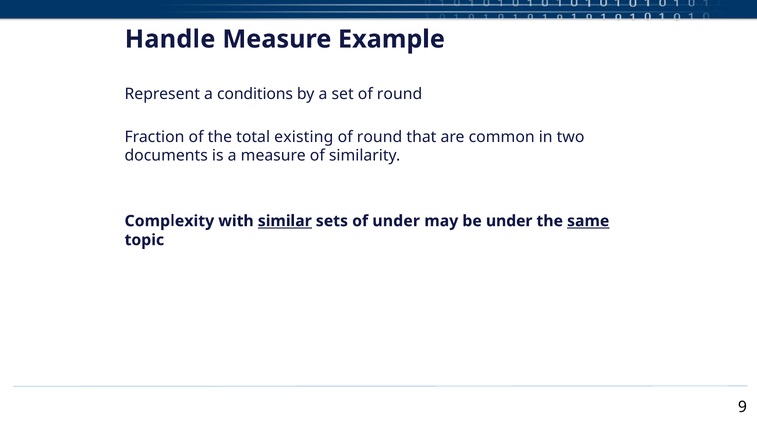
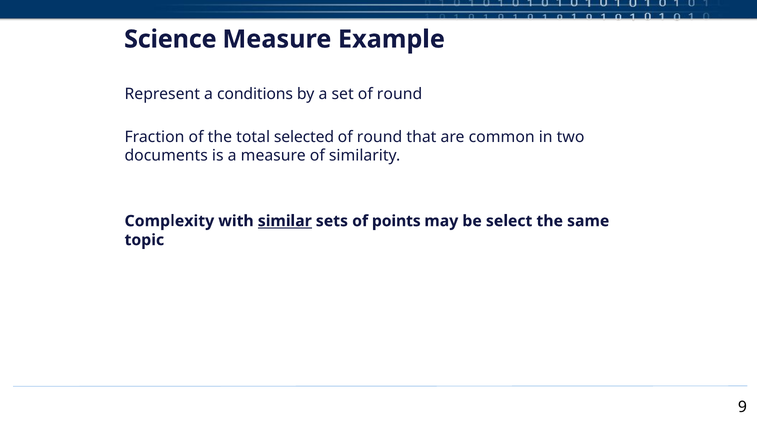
Handle: Handle -> Science (170, 39)
existing: existing -> selected (304, 137)
of under: under -> points (396, 221)
be under: under -> select (509, 221)
same underline: present -> none (588, 221)
